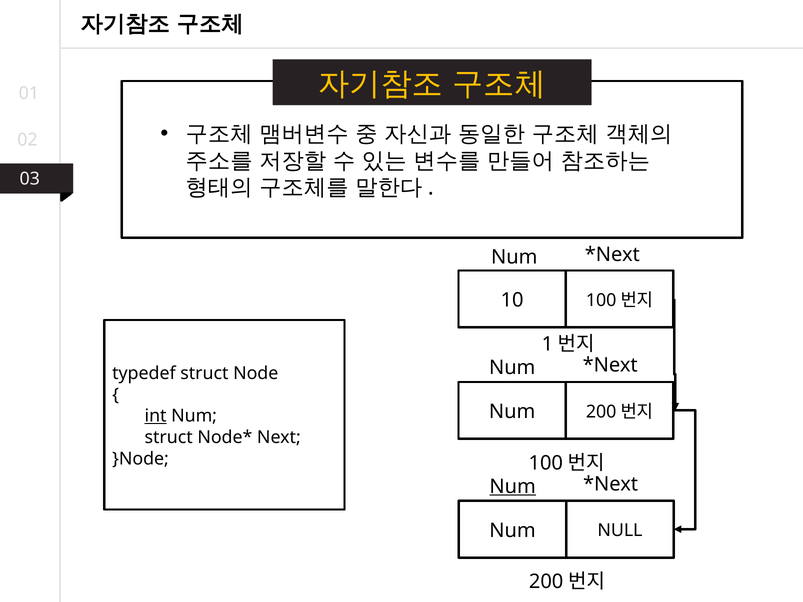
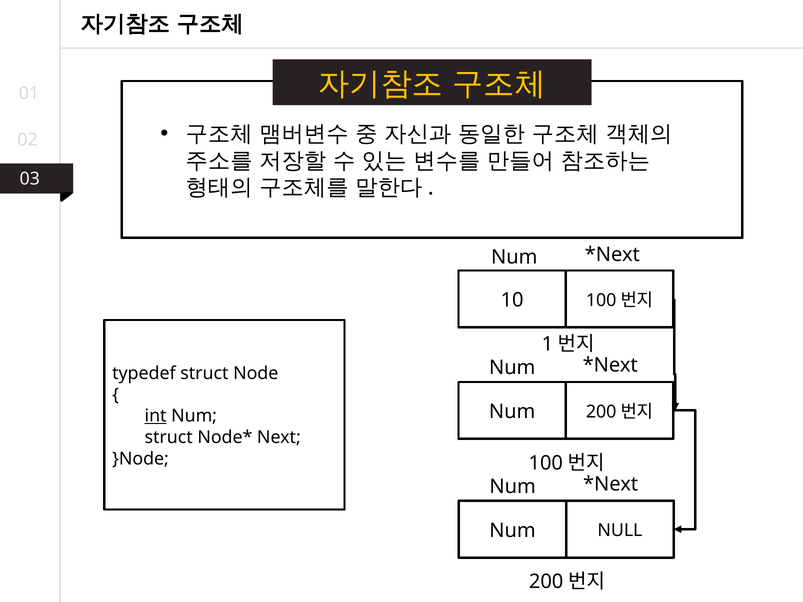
Num underline: present -> none (513, 487)
